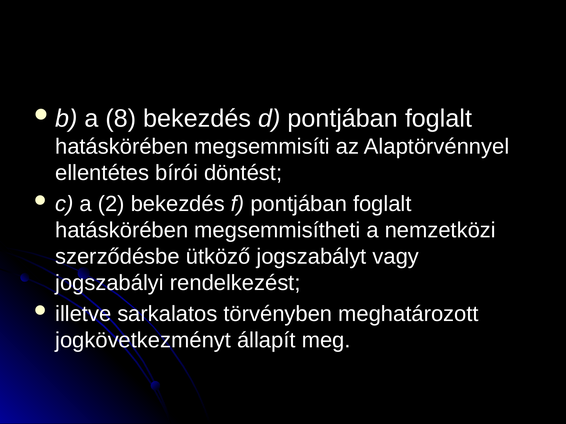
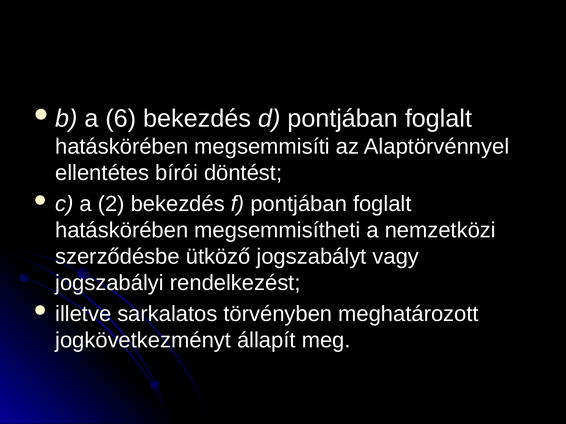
8: 8 -> 6 (121, 119)
